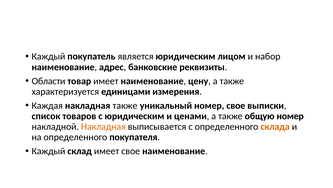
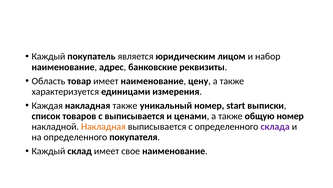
Области: Области -> Область (48, 81)
номер свое: свое -> start (236, 105)
с юридическим: юридическим -> выписывается (135, 116)
склада colour: orange -> purple (275, 126)
